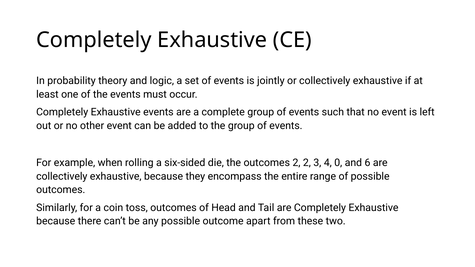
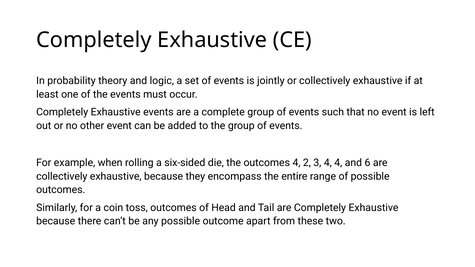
outcomes 2: 2 -> 4 (296, 163)
4 0: 0 -> 4 (338, 163)
